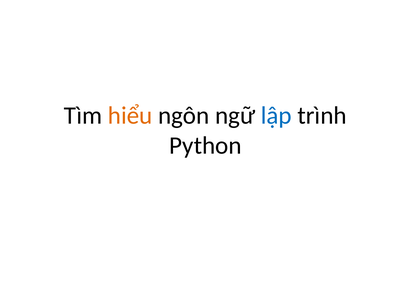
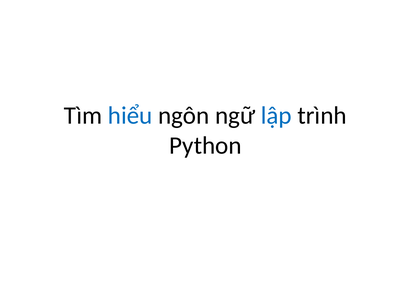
hiểu colour: orange -> blue (130, 115)
